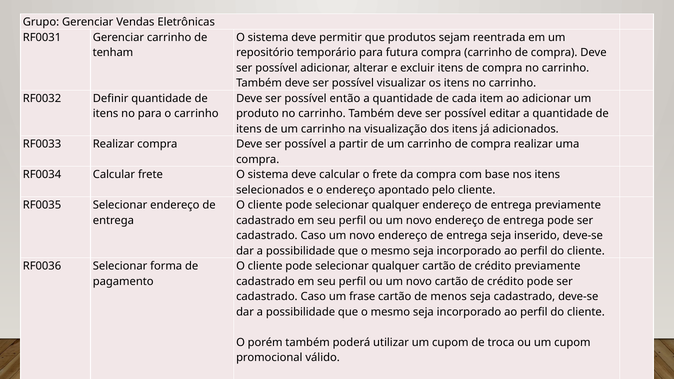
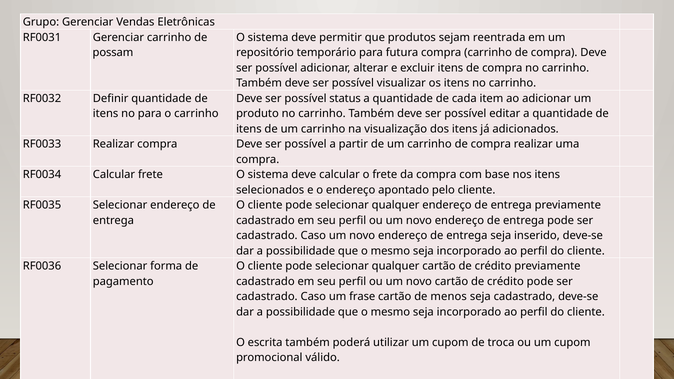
tenham: tenham -> possam (113, 53)
então: então -> status (345, 98)
porém: porém -> escrita (265, 342)
